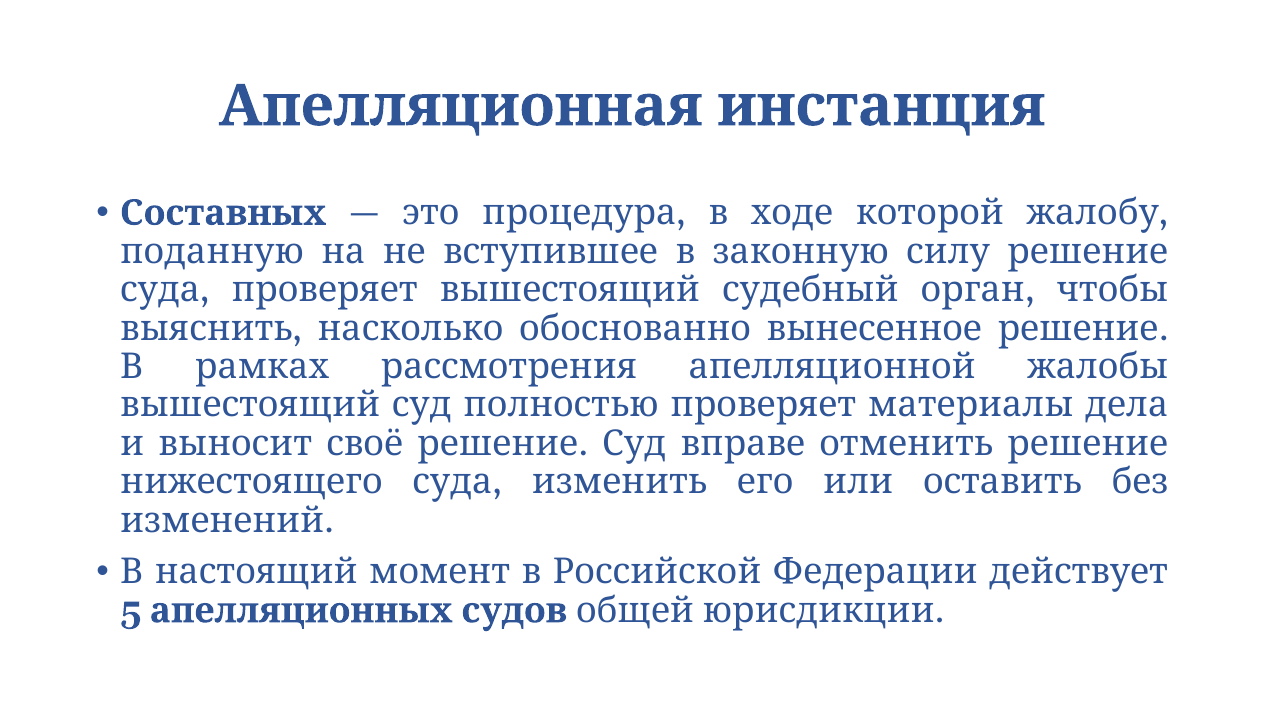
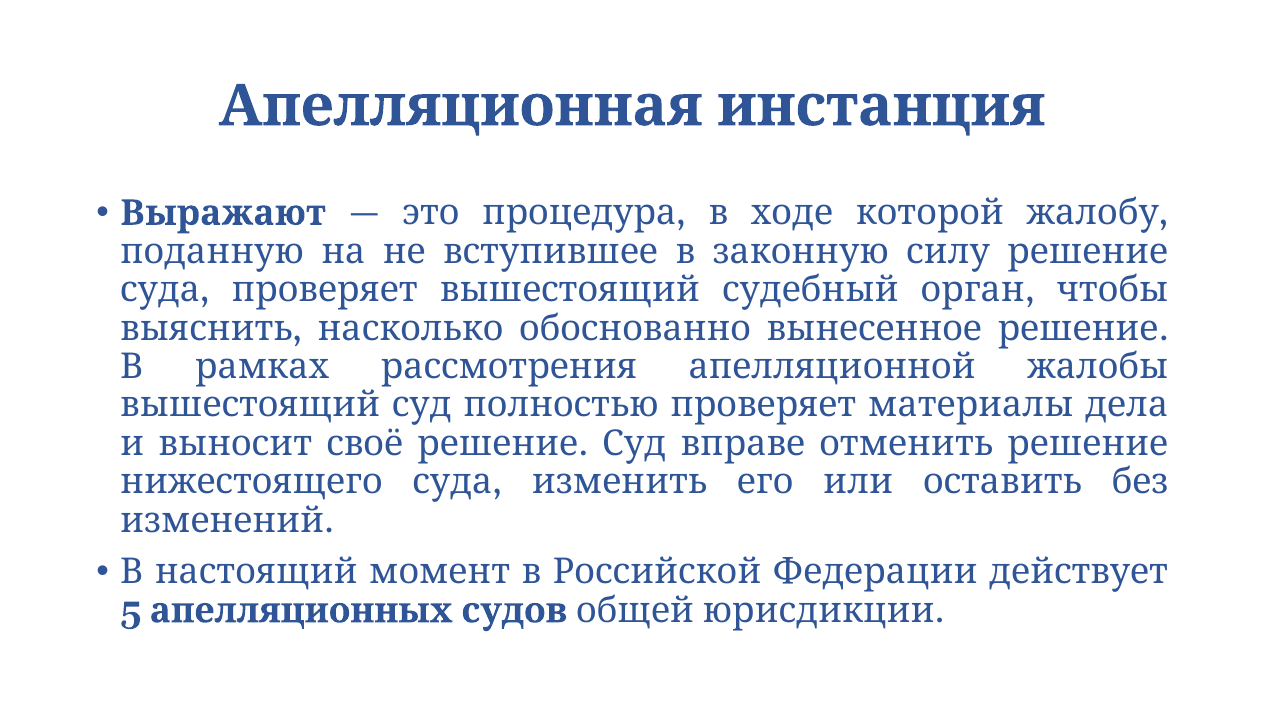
Составных: Составных -> Выражают (223, 213)
